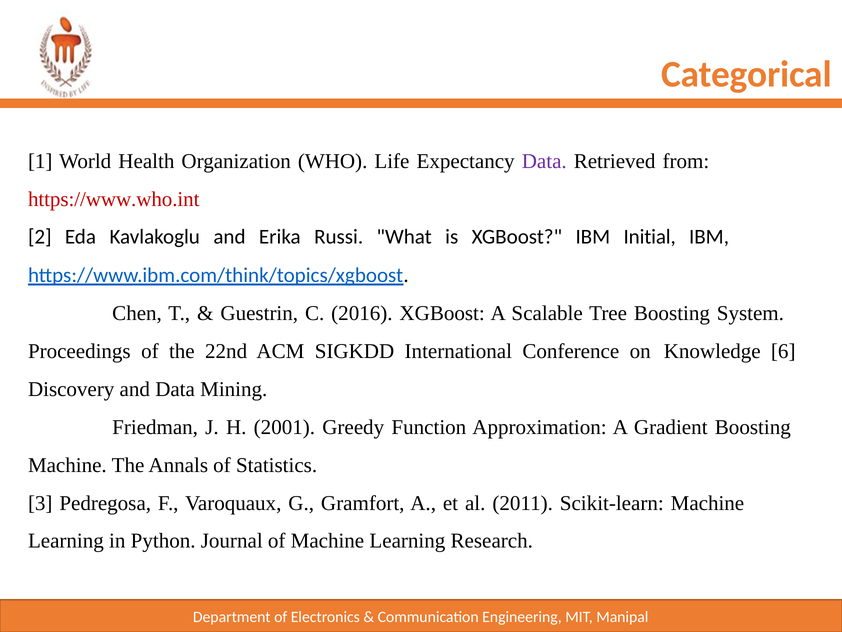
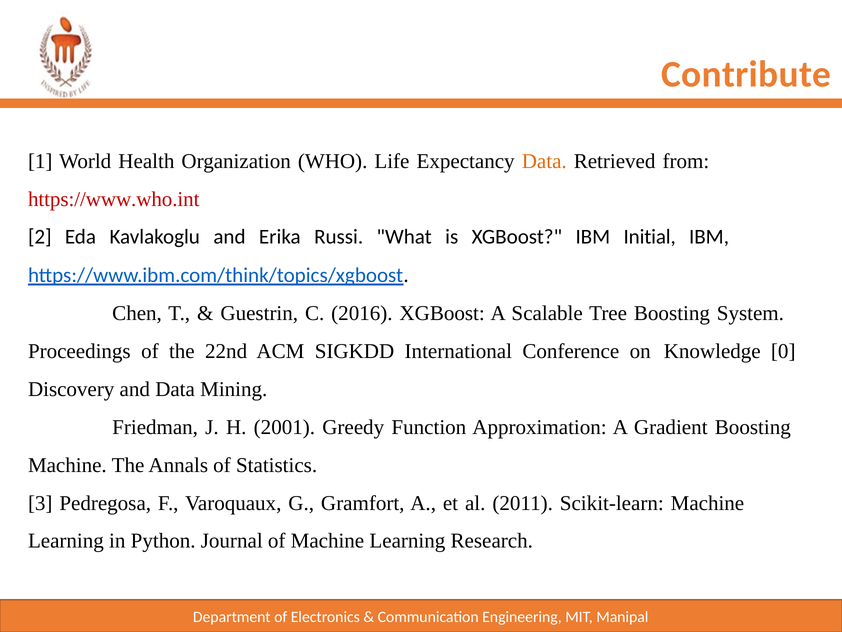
Categorical: Categorical -> Contribute (746, 74)
Data colour: purple -> orange (544, 161)
6: 6 -> 0 (783, 351)
